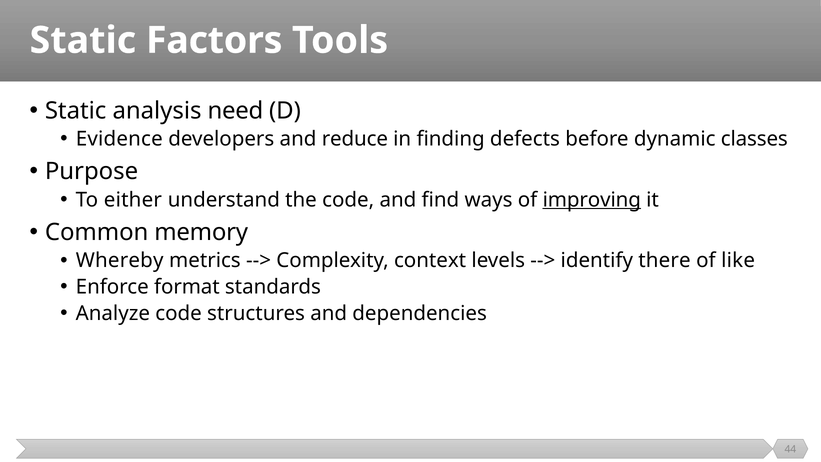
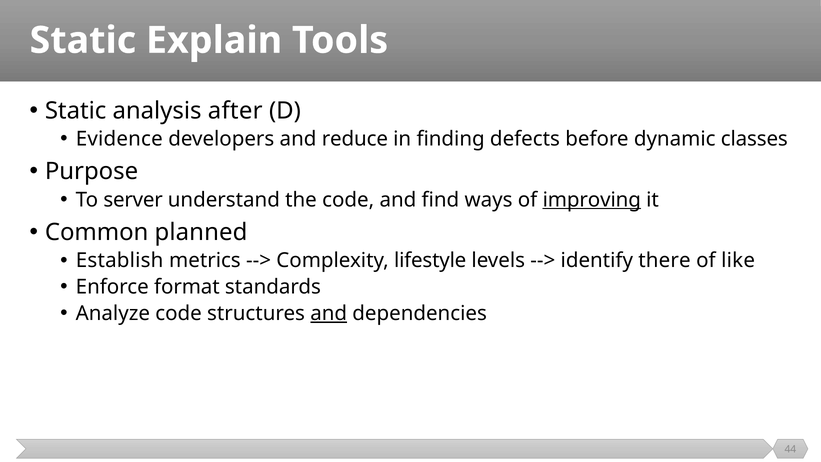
Factors: Factors -> Explain (214, 40)
need: need -> after (235, 111)
either: either -> server (133, 200)
memory: memory -> planned (201, 232)
Whereby: Whereby -> Establish (120, 260)
context: context -> lifestyle (430, 260)
and underline: none -> present (329, 313)
